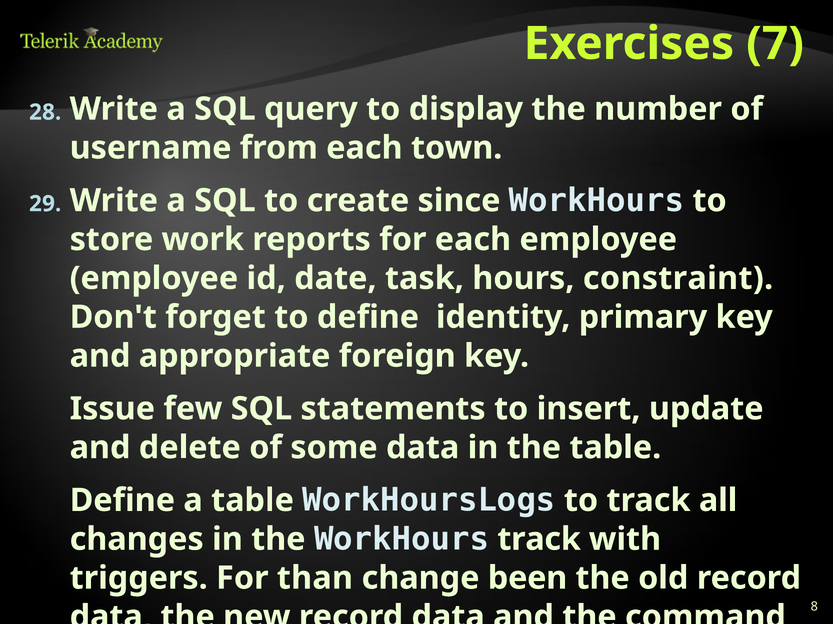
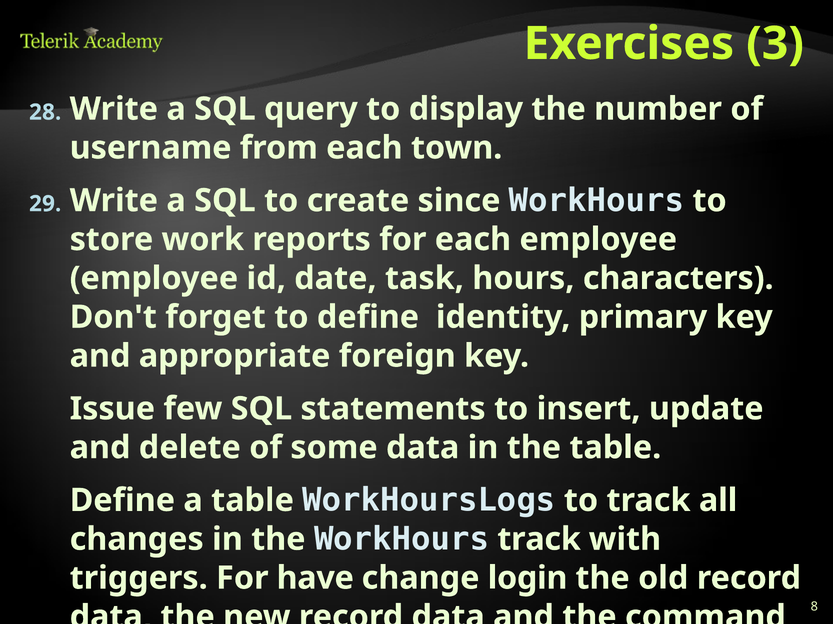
7: 7 -> 3 (775, 44)
constraint: constraint -> characters (678, 279)
than: than -> have (315, 579)
been: been -> login (528, 579)
